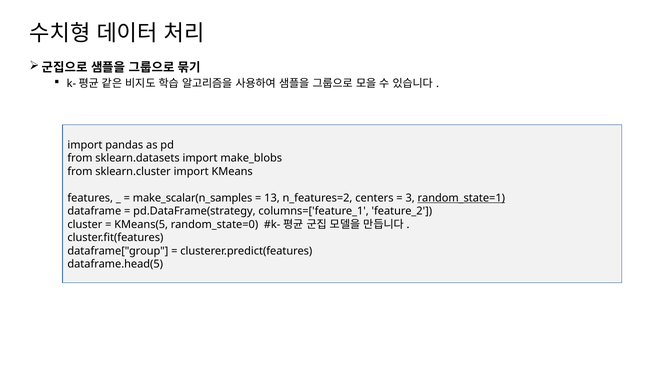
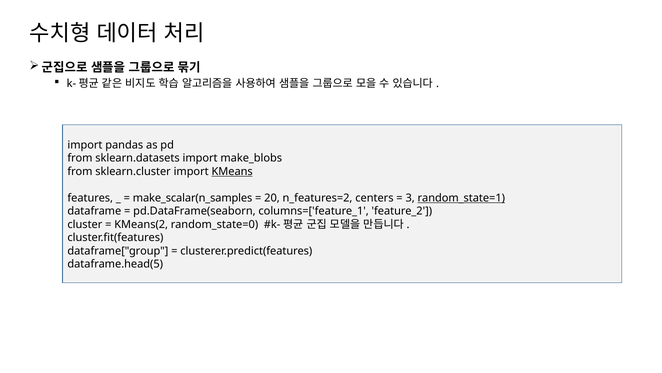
KMeans underline: none -> present (232, 171)
13: 13 -> 20 (272, 198)
pd.DataFrame(strategy: pd.DataFrame(strategy -> pd.DataFrame(seaborn (194, 211)
KMeans(5: KMeans(5 -> KMeans(2 (141, 224)
